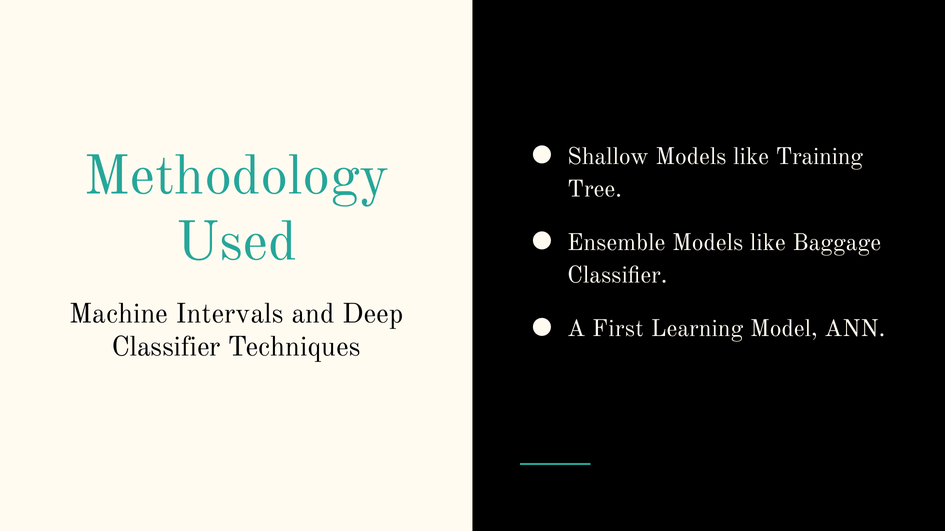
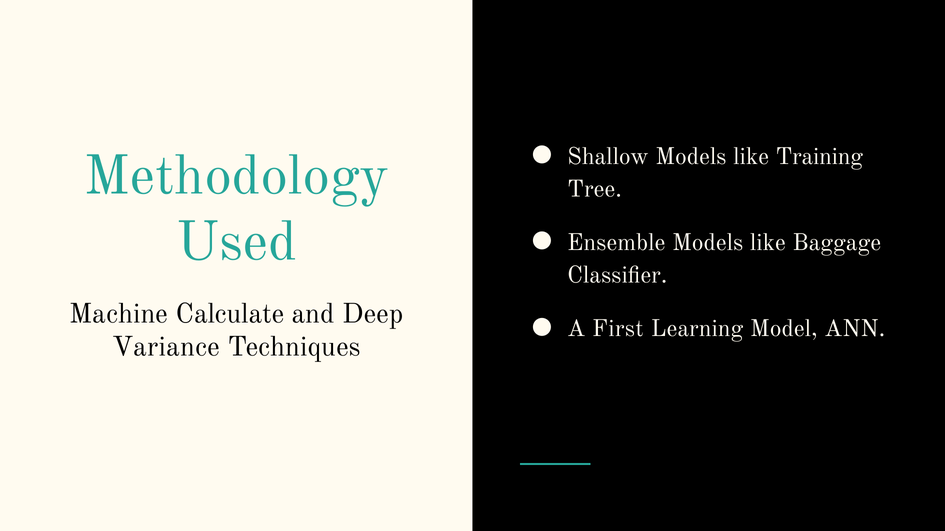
Intervals: Intervals -> Calculate (230, 314)
Classifier: Classifier -> Variance (166, 347)
